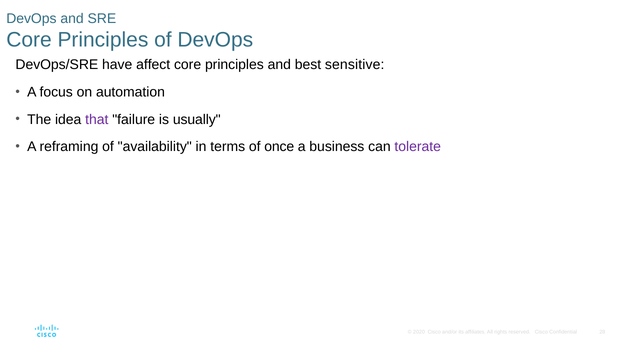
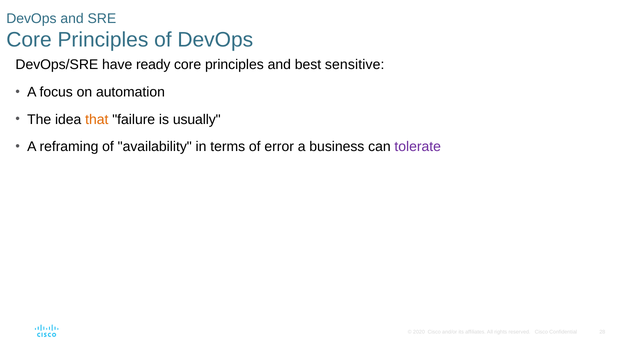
affect: affect -> ready (153, 65)
that colour: purple -> orange (97, 119)
once: once -> error (279, 147)
